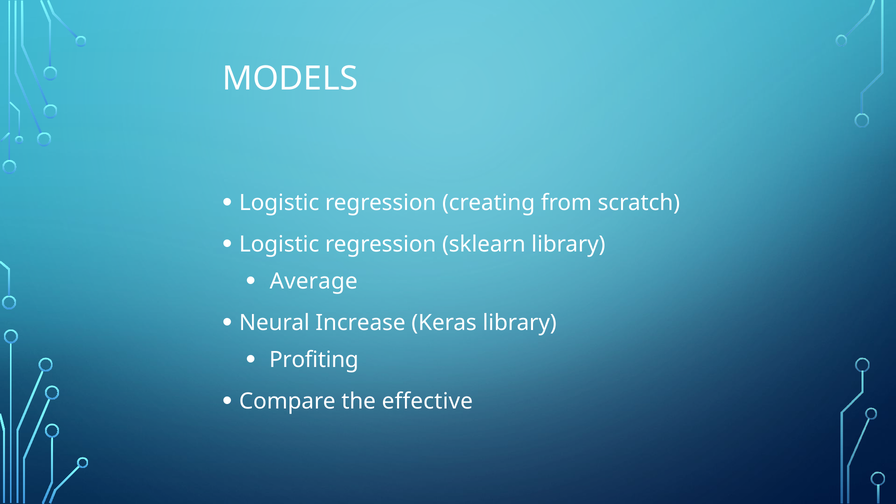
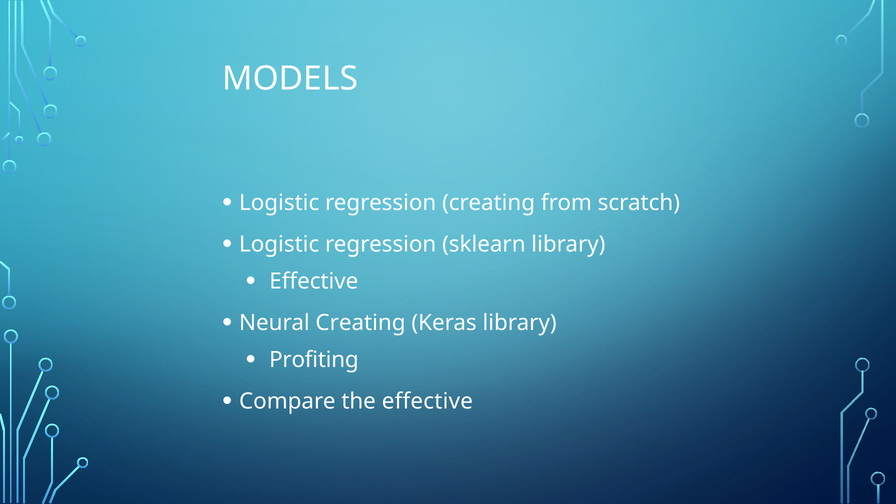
Average: Average -> Effective (314, 281)
Neural Increase: Increase -> Creating (361, 323)
